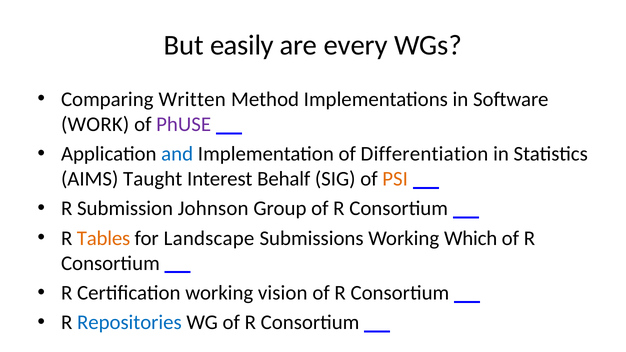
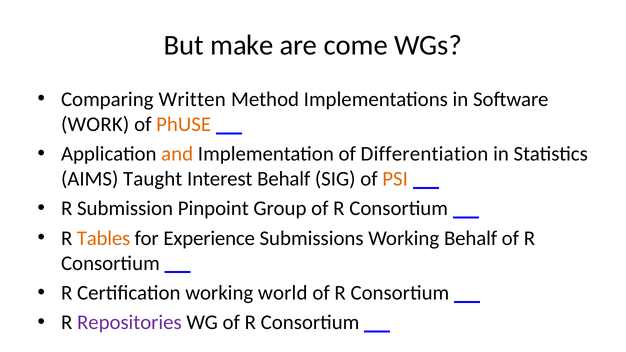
easily: easily -> make (242, 45)
every: every -> come (356, 45)
PhUSE colour: purple -> orange (184, 124)
and colour: blue -> orange (177, 154)
Johnson: Johnson -> Pinpoint (213, 209)
Landscape: Landscape -> Experience (209, 238)
Working Which: Which -> Behalf (471, 238)
vision: vision -> world (283, 293)
Repositories colour: blue -> purple (129, 323)
